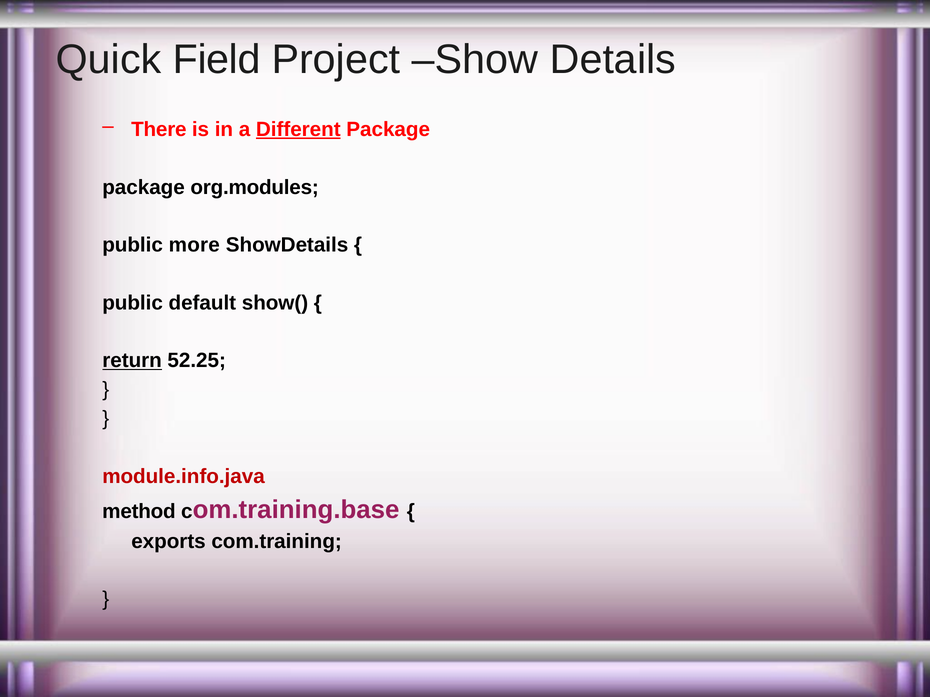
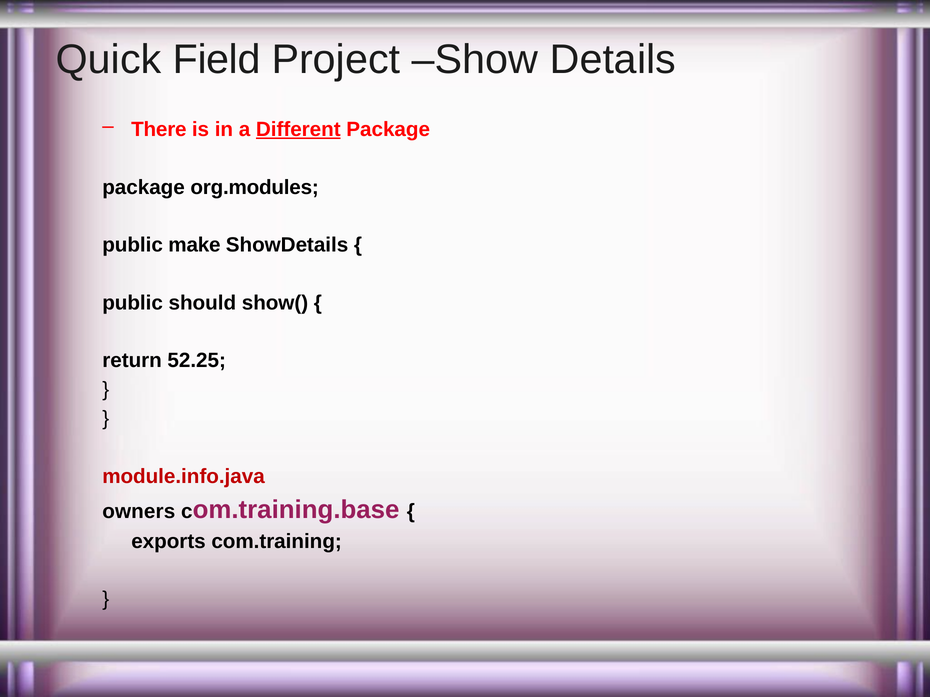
more: more -> make (194, 245)
default: default -> should (202, 303)
return underline: present -> none (132, 361)
method: method -> owners (139, 512)
